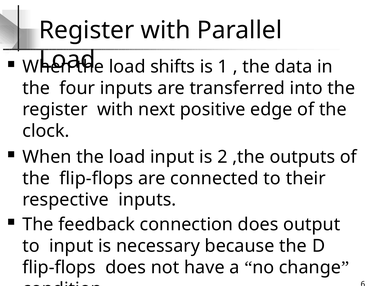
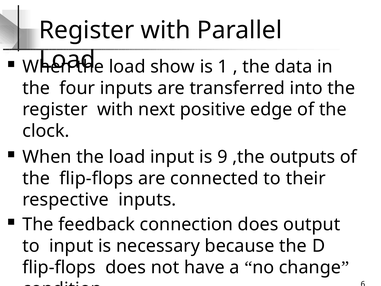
shifts: shifts -> show (173, 67)
2: 2 -> 9 (222, 157)
